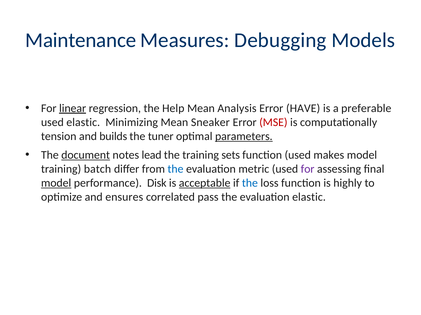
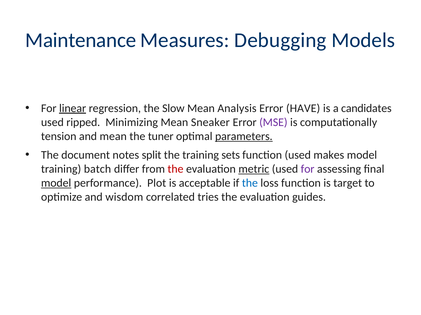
Help: Help -> Slow (173, 108)
preferable: preferable -> candidates (366, 108)
used elastic: elastic -> ripped (83, 122)
MSE colour: red -> purple (273, 122)
and builds: builds -> mean (113, 136)
document underline: present -> none (86, 155)
lead: lead -> split (152, 155)
the colour: blue -> red (176, 169)
metric underline: none -> present (254, 169)
Disk: Disk -> Plot (157, 183)
acceptable underline: present -> none (205, 183)
highly: highly -> target (348, 183)
ensures: ensures -> wisdom (124, 197)
pass: pass -> tries (208, 197)
evaluation elastic: elastic -> guides (309, 197)
